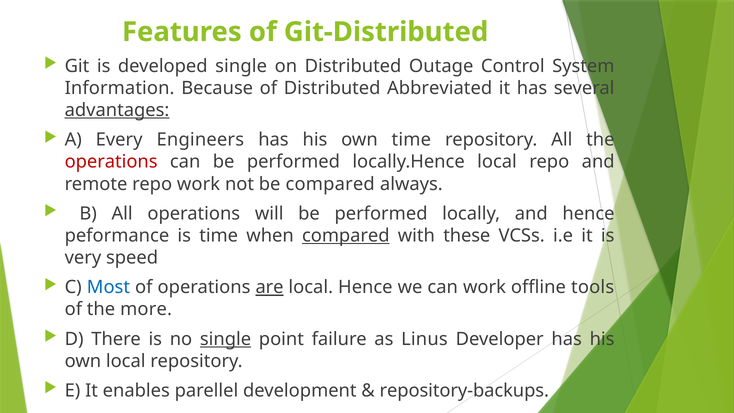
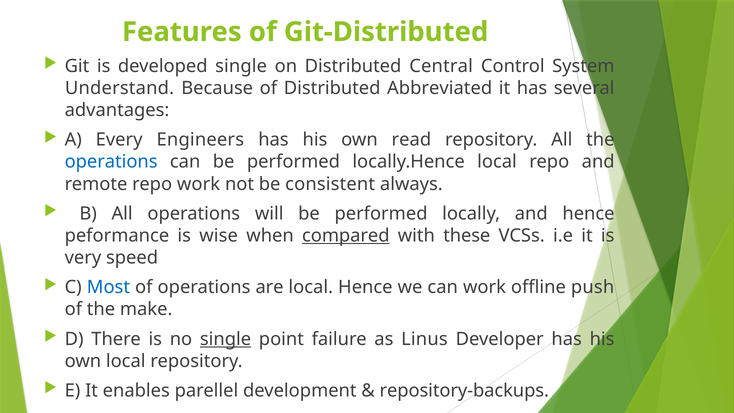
Outage: Outage -> Central (441, 66)
Information: Information -> Understand (120, 88)
advantages underline: present -> none (117, 110)
own time: time -> read (411, 140)
operations colour: red -> blue (111, 162)
be compared: compared -> consistent (330, 184)
is time: time -> wise (219, 236)
are underline: present -> none (270, 287)
tools: tools -> push (593, 287)
more: more -> make (146, 309)
